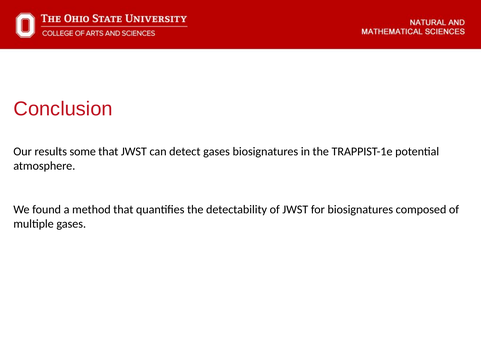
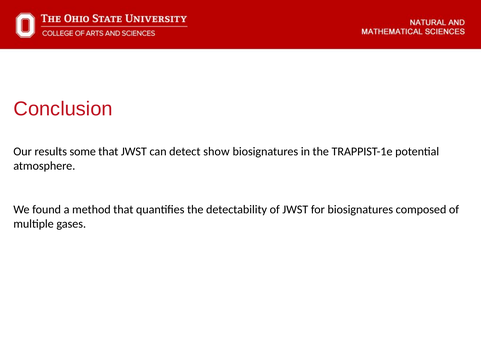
detect gases: gases -> show (216, 151)
